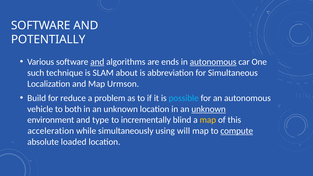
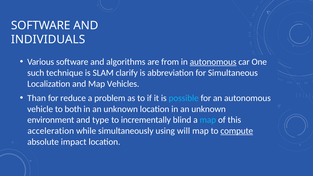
POTENTIALLY: POTENTIALLY -> INDIVIDUALS (48, 40)
and underline: present -> none (97, 62)
ends: ends -> from (170, 62)
about: about -> clarify (127, 73)
Urmson: Urmson -> Vehicles (123, 84)
Build: Build -> Than (37, 98)
unknown underline: present -> none (209, 109)
map colour: yellow -> light blue (208, 120)
loaded: loaded -> impact (74, 142)
